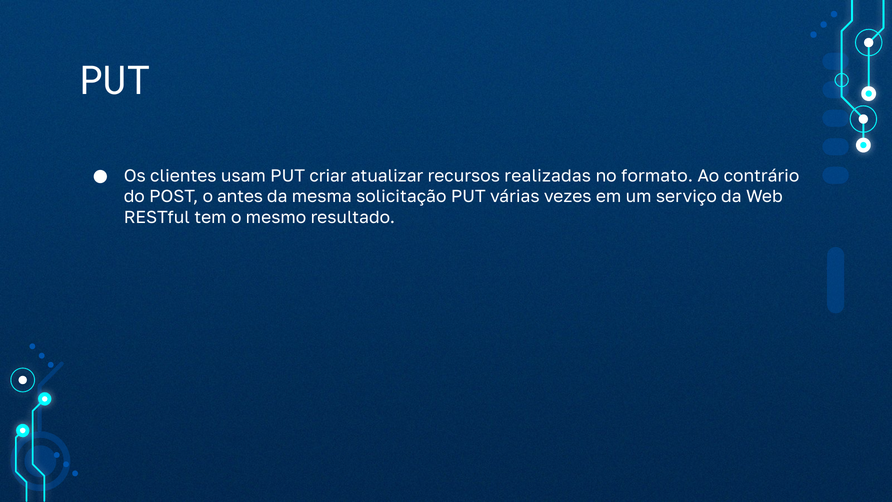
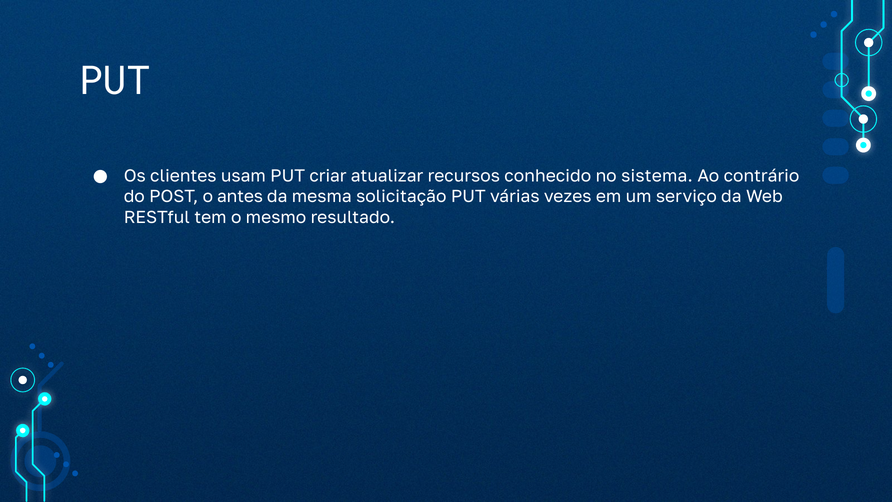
realizadas: realizadas -> conhecido (548, 176)
formato: formato -> sistema (657, 176)
